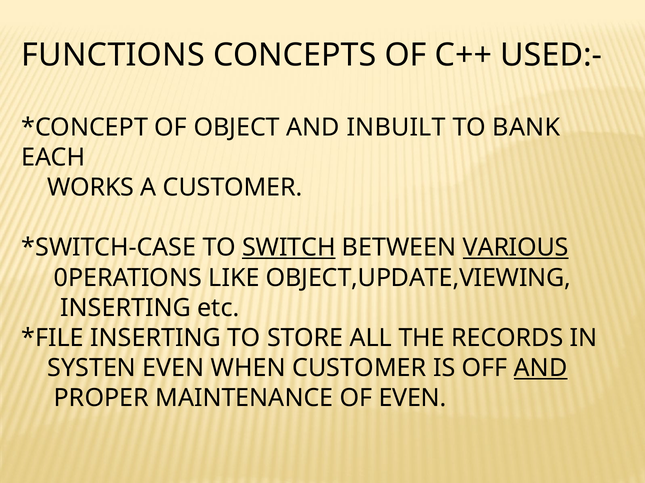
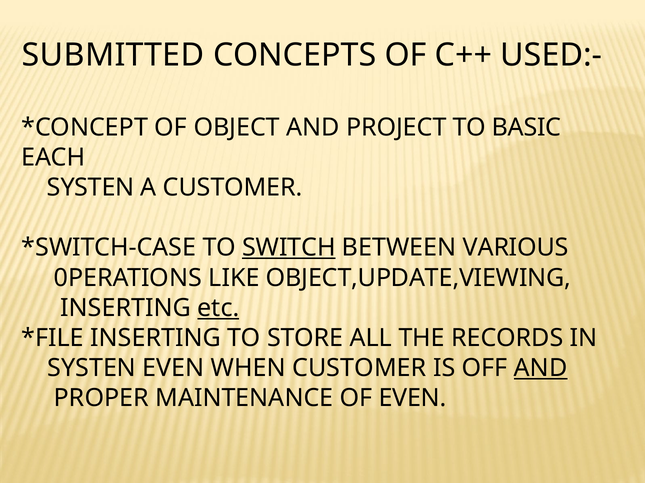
FUNCTIONS: FUNCTIONS -> SUBMITTED (113, 55)
INBUILT: INBUILT -> PROJECT (396, 128)
BANK: BANK -> BASIC (527, 128)
WORKS: WORKS -> SYSTEN (91, 188)
VARIOUS underline: present -> none (516, 248)
etc underline: none -> present (218, 308)
